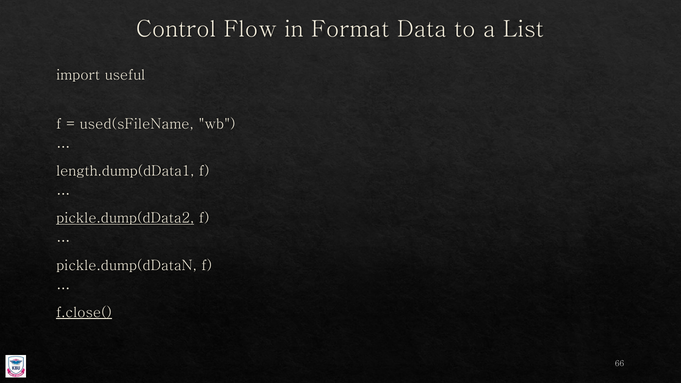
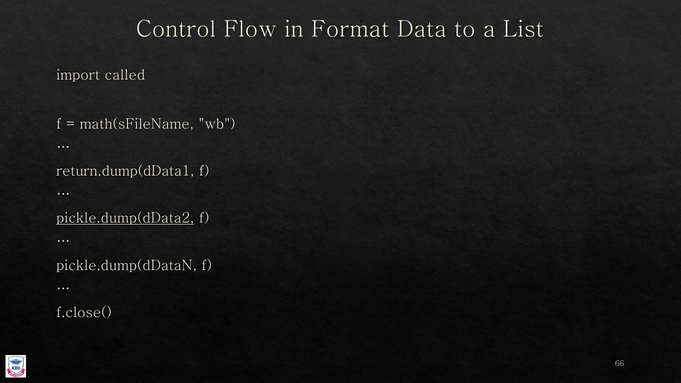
useful: useful -> called (125, 75)
used(sFileName: used(sFileName -> math(sFileName (137, 124)
length.dump(dData1: length.dump(dData1 -> return.dump(dData1 (125, 171)
f.close( underline: present -> none (84, 313)
